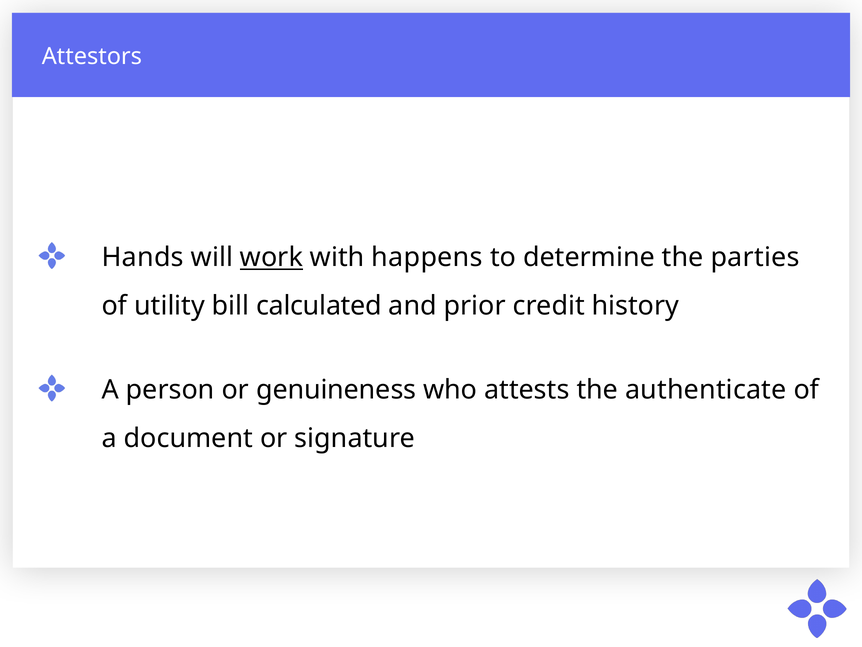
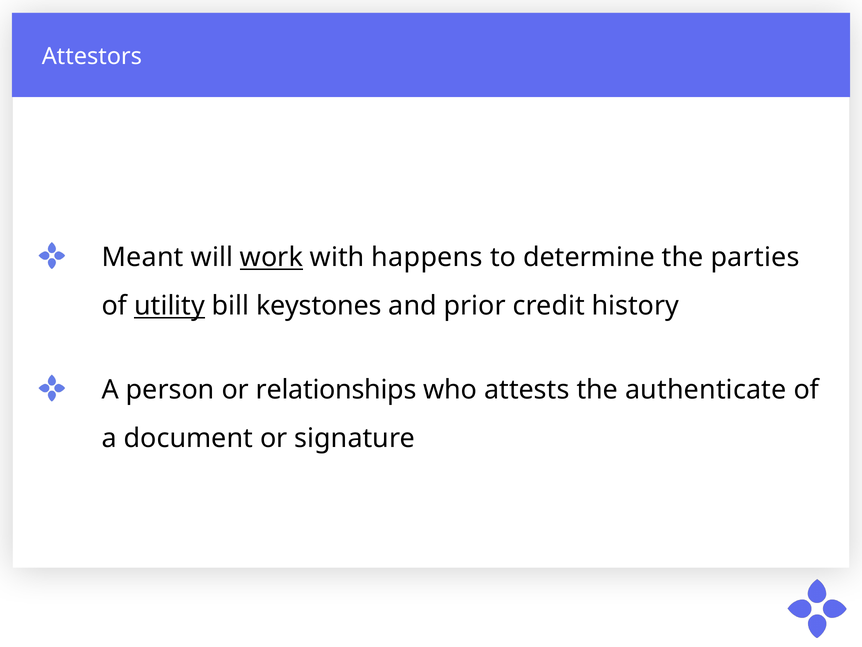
Hands: Hands -> Meant (143, 257)
utility underline: none -> present (170, 306)
calculated: calculated -> keystones (319, 306)
genuineness: genuineness -> relationships (336, 390)
